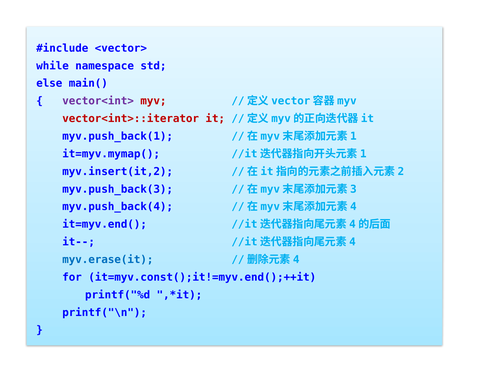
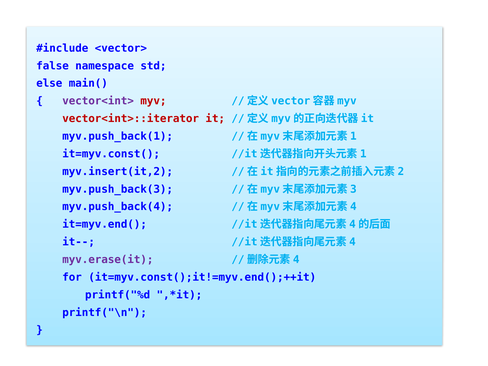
while: while -> false (53, 66)
it=myv.mymap(: it=myv.mymap( -> it=myv.const( (111, 154)
myv.erase(it colour: blue -> purple (108, 260)
